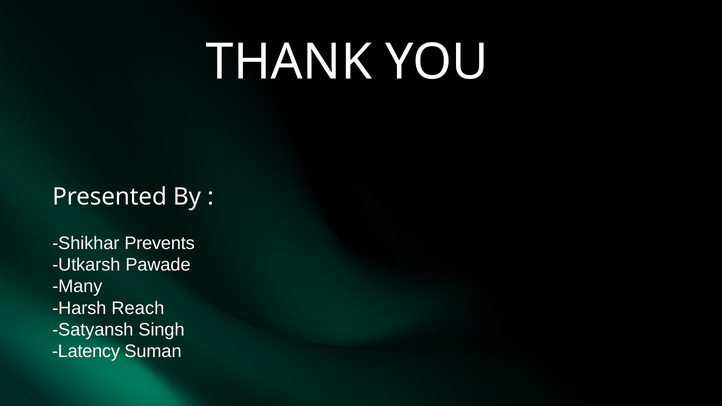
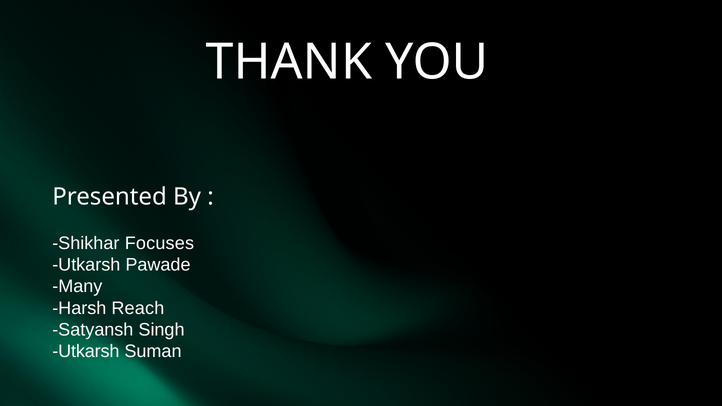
Prevents: Prevents -> Focuses (159, 243)
Latency: Latency -> Utkarsh (86, 352)
